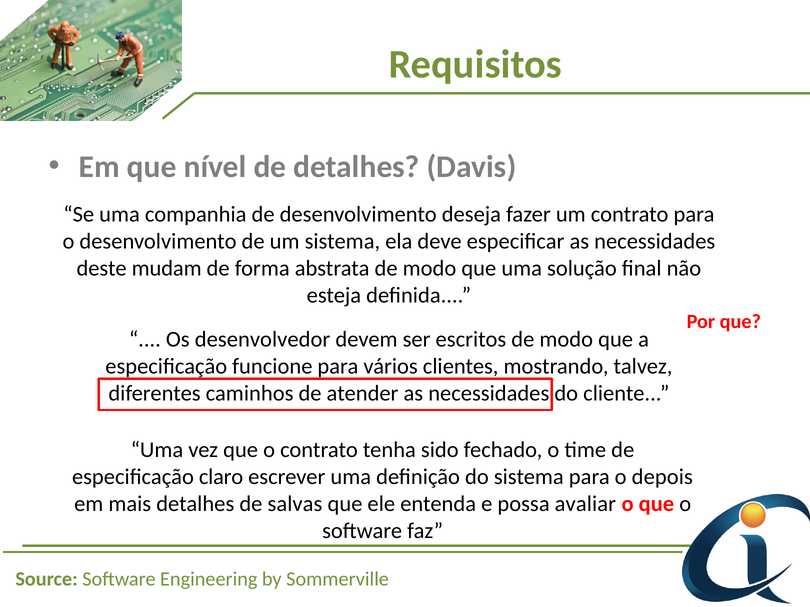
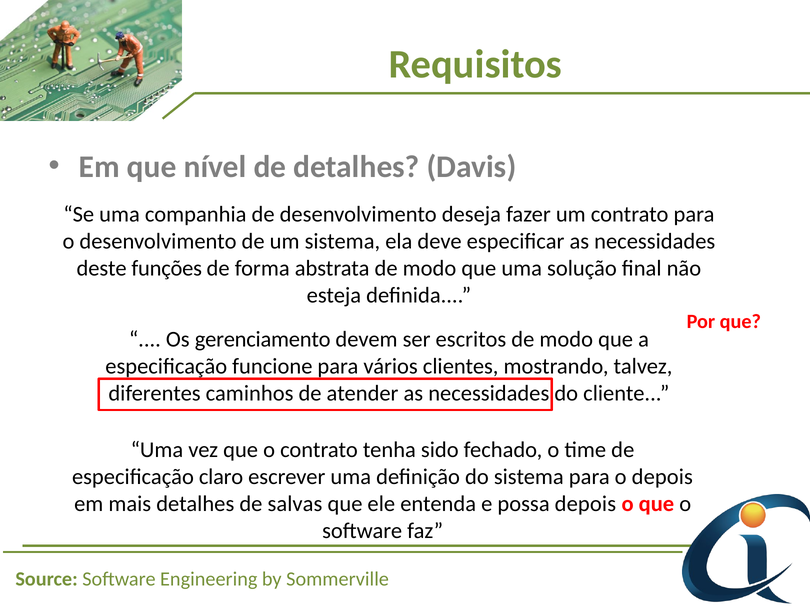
mudam: mudam -> funções (167, 268)
desenvolvedor: desenvolvedor -> gerenciamento (263, 340)
possa avaliar: avaliar -> depois (585, 504)
